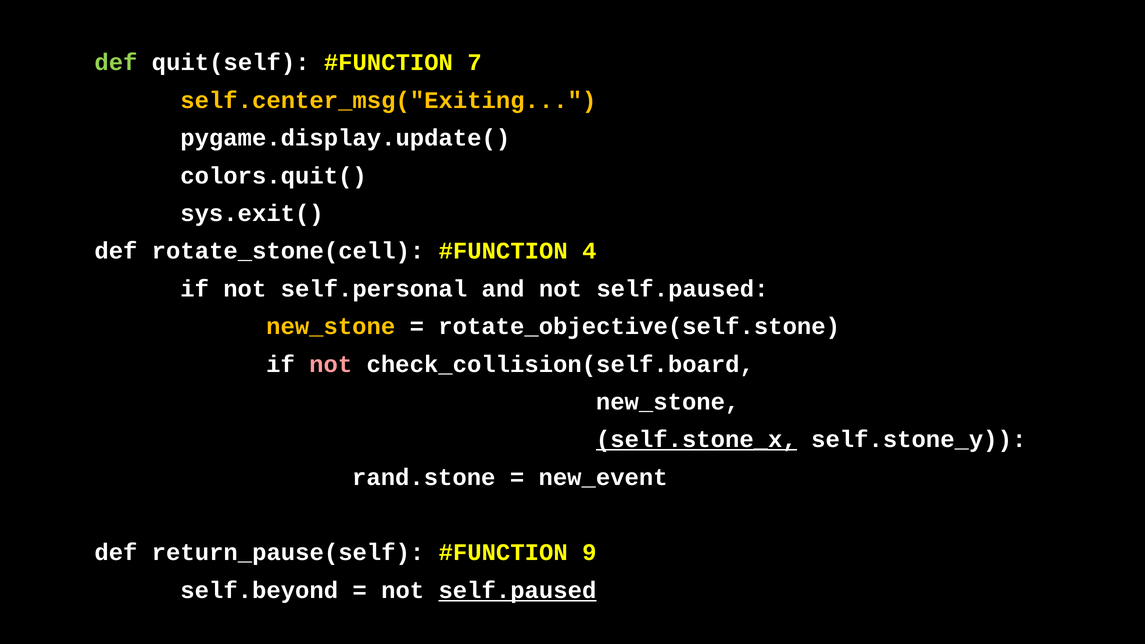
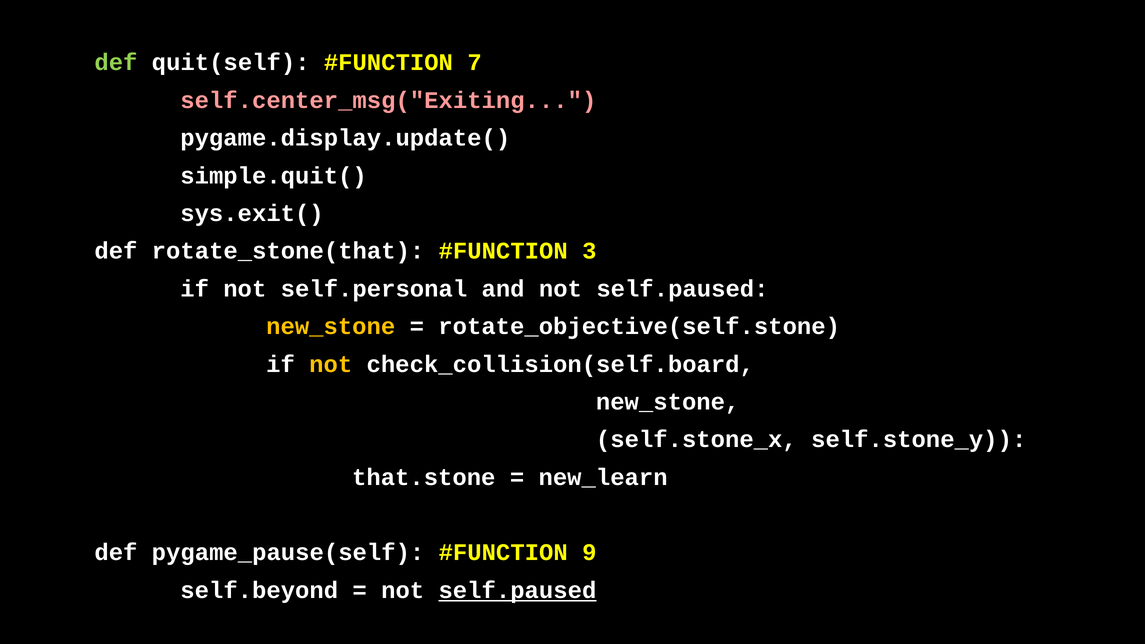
self.center_msg("Exiting colour: yellow -> pink (388, 100)
colors.quit(: colors.quit( -> simple.quit( (274, 176)
rotate_stone(cell: rotate_stone(cell -> rotate_stone(that (288, 251)
4: 4 -> 3 (589, 251)
not colour: pink -> yellow (331, 364)
self.stone_x underline: present -> none (696, 440)
rand.stone: rand.stone -> that.stone (424, 477)
new_event: new_event -> new_learn (603, 477)
return_pause(self: return_pause(self -> pygame_pause(self (288, 553)
